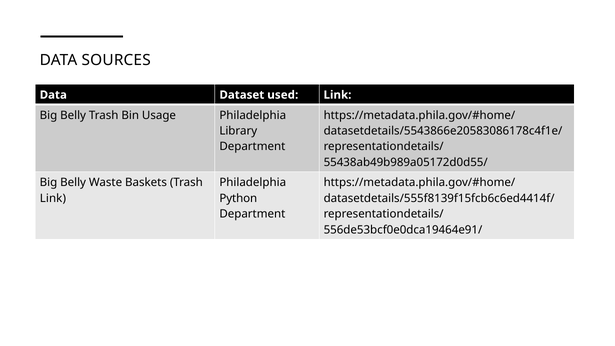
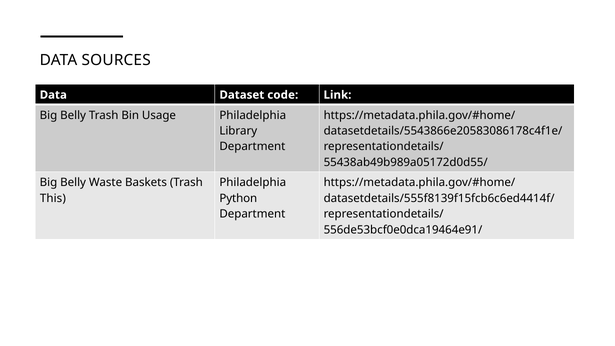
used: used -> code (283, 95)
Link: Link -> This (53, 198)
